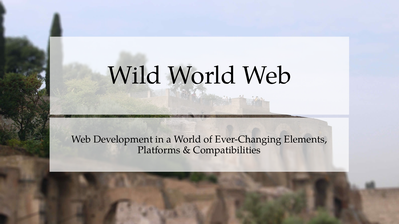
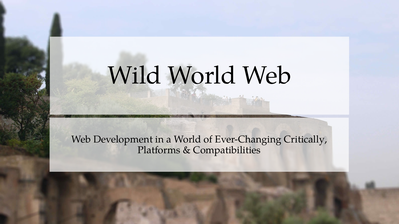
Elements: Elements -> Critically (305, 140)
